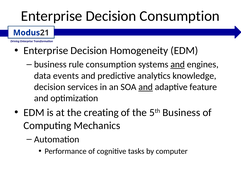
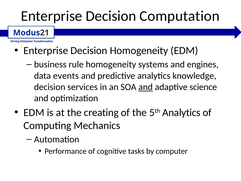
Decision Consumption: Consumption -> Computation (180, 16)
rule consumption: consumption -> homogeneity (111, 64)
and underline: present -> none (178, 64)
feature: feature -> science (203, 87)
5th Business: Business -> Analytics (181, 112)
